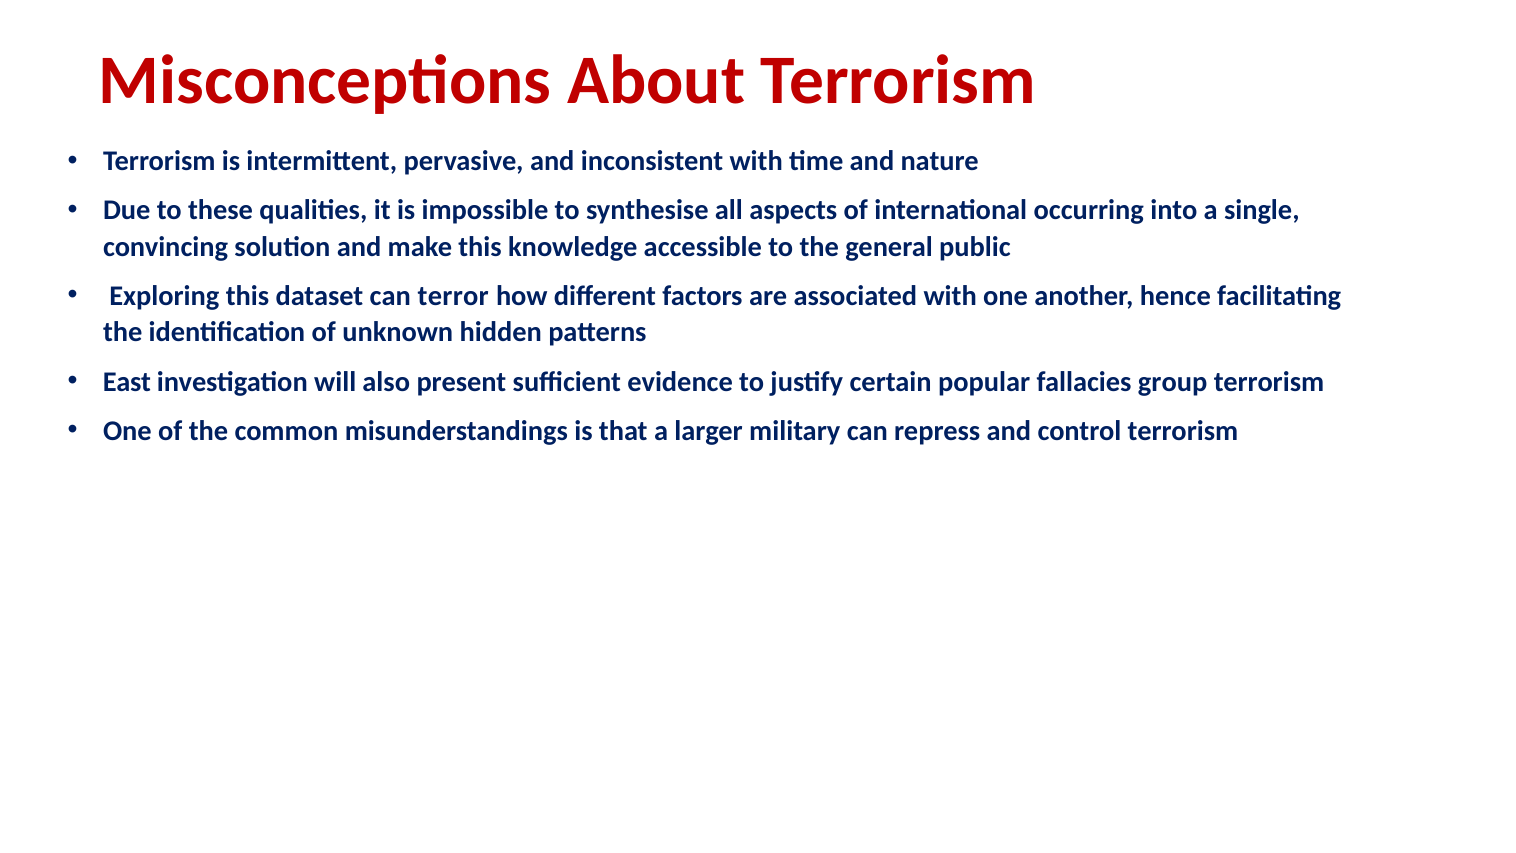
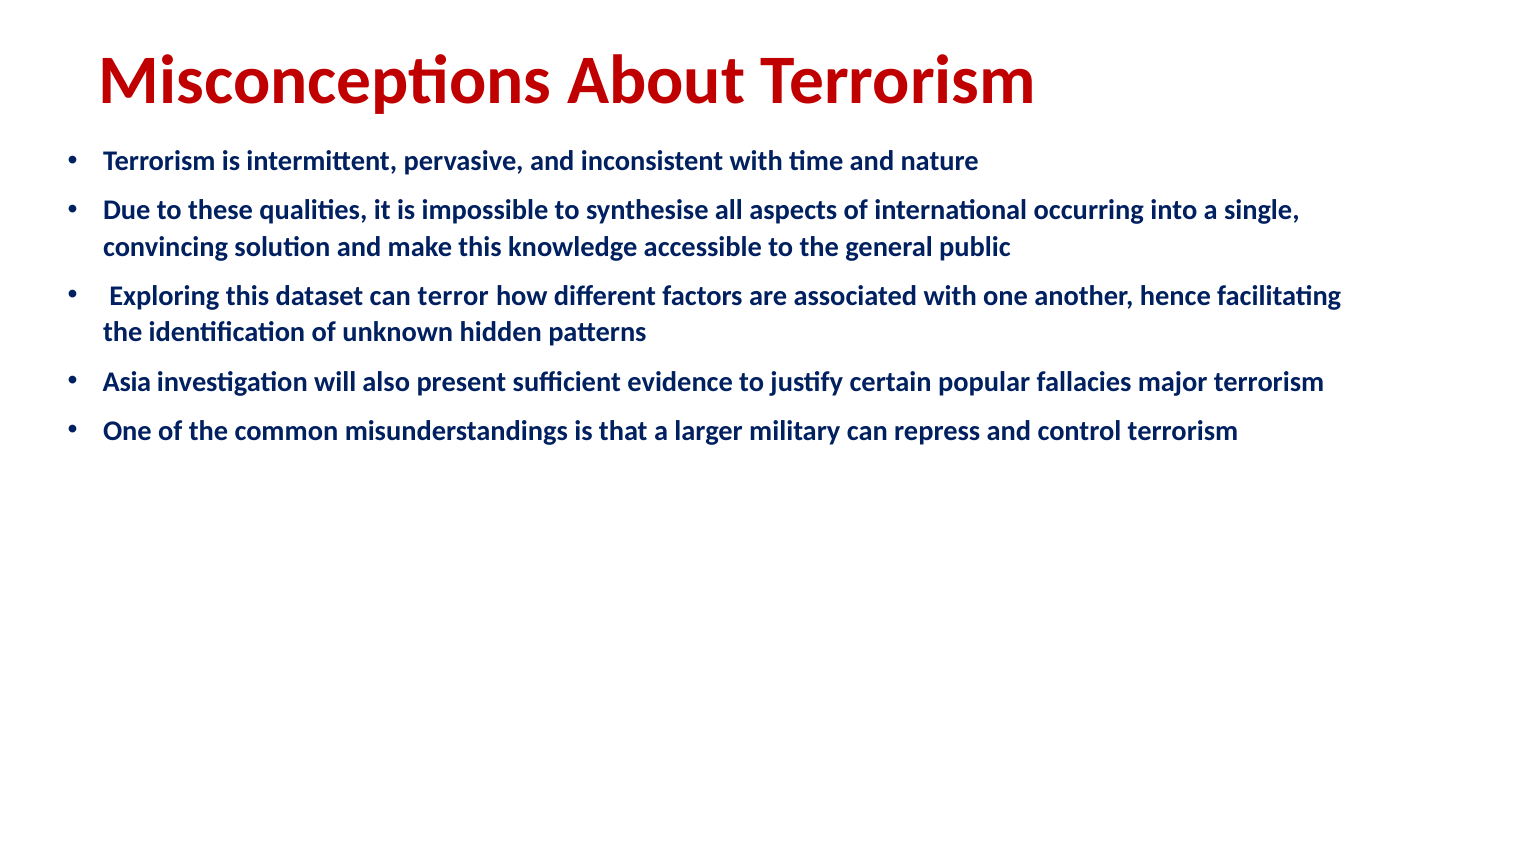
East: East -> Asia (127, 382)
group: group -> major (1173, 382)
